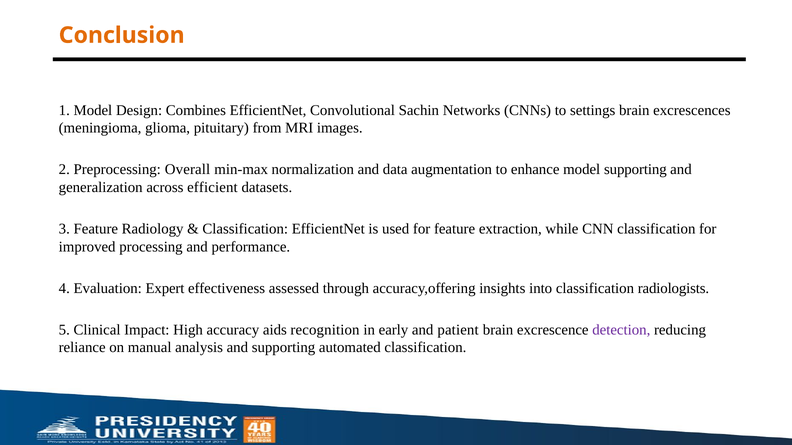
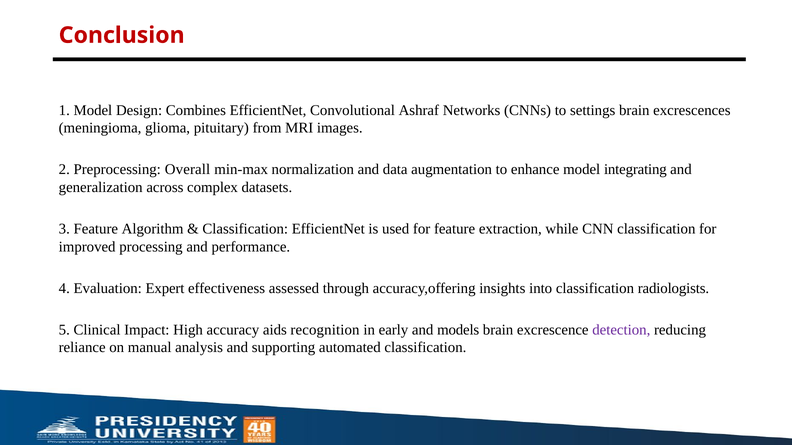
Conclusion colour: orange -> red (122, 35)
Sachin: Sachin -> Ashraf (419, 110)
model supporting: supporting -> integrating (635, 170)
efficient: efficient -> complex (213, 188)
Radiology: Radiology -> Algorithm (153, 229)
patient: patient -> models (458, 330)
